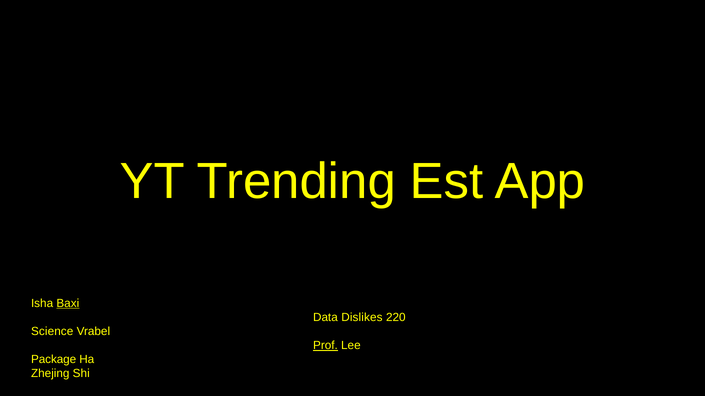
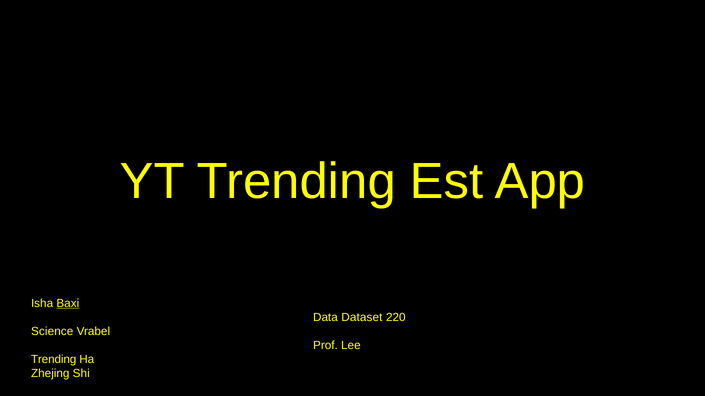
Dislikes: Dislikes -> Dataset (362, 318)
Prof underline: present -> none (325, 346)
Package: Package -> Trending (54, 360)
